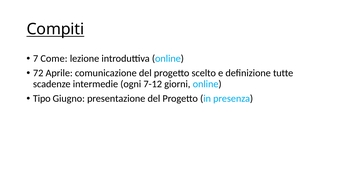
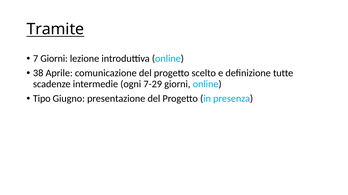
Compiti: Compiti -> Tramite (55, 29)
7 Come: Come -> Giorni (54, 59)
72: 72 -> 38 (38, 73)
7-12: 7-12 -> 7-29 (153, 84)
